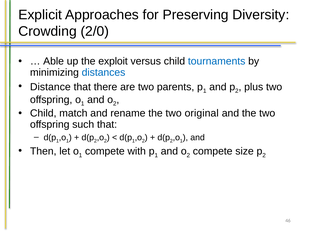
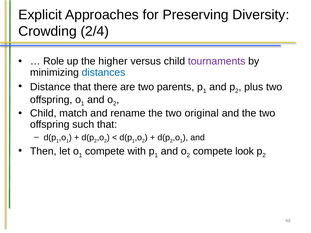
2/0: 2/0 -> 2/4 (95, 31)
Able: Able -> Role (54, 61)
exploit: exploit -> higher (113, 61)
tournaments colour: blue -> purple (217, 61)
size: size -> look (245, 151)
